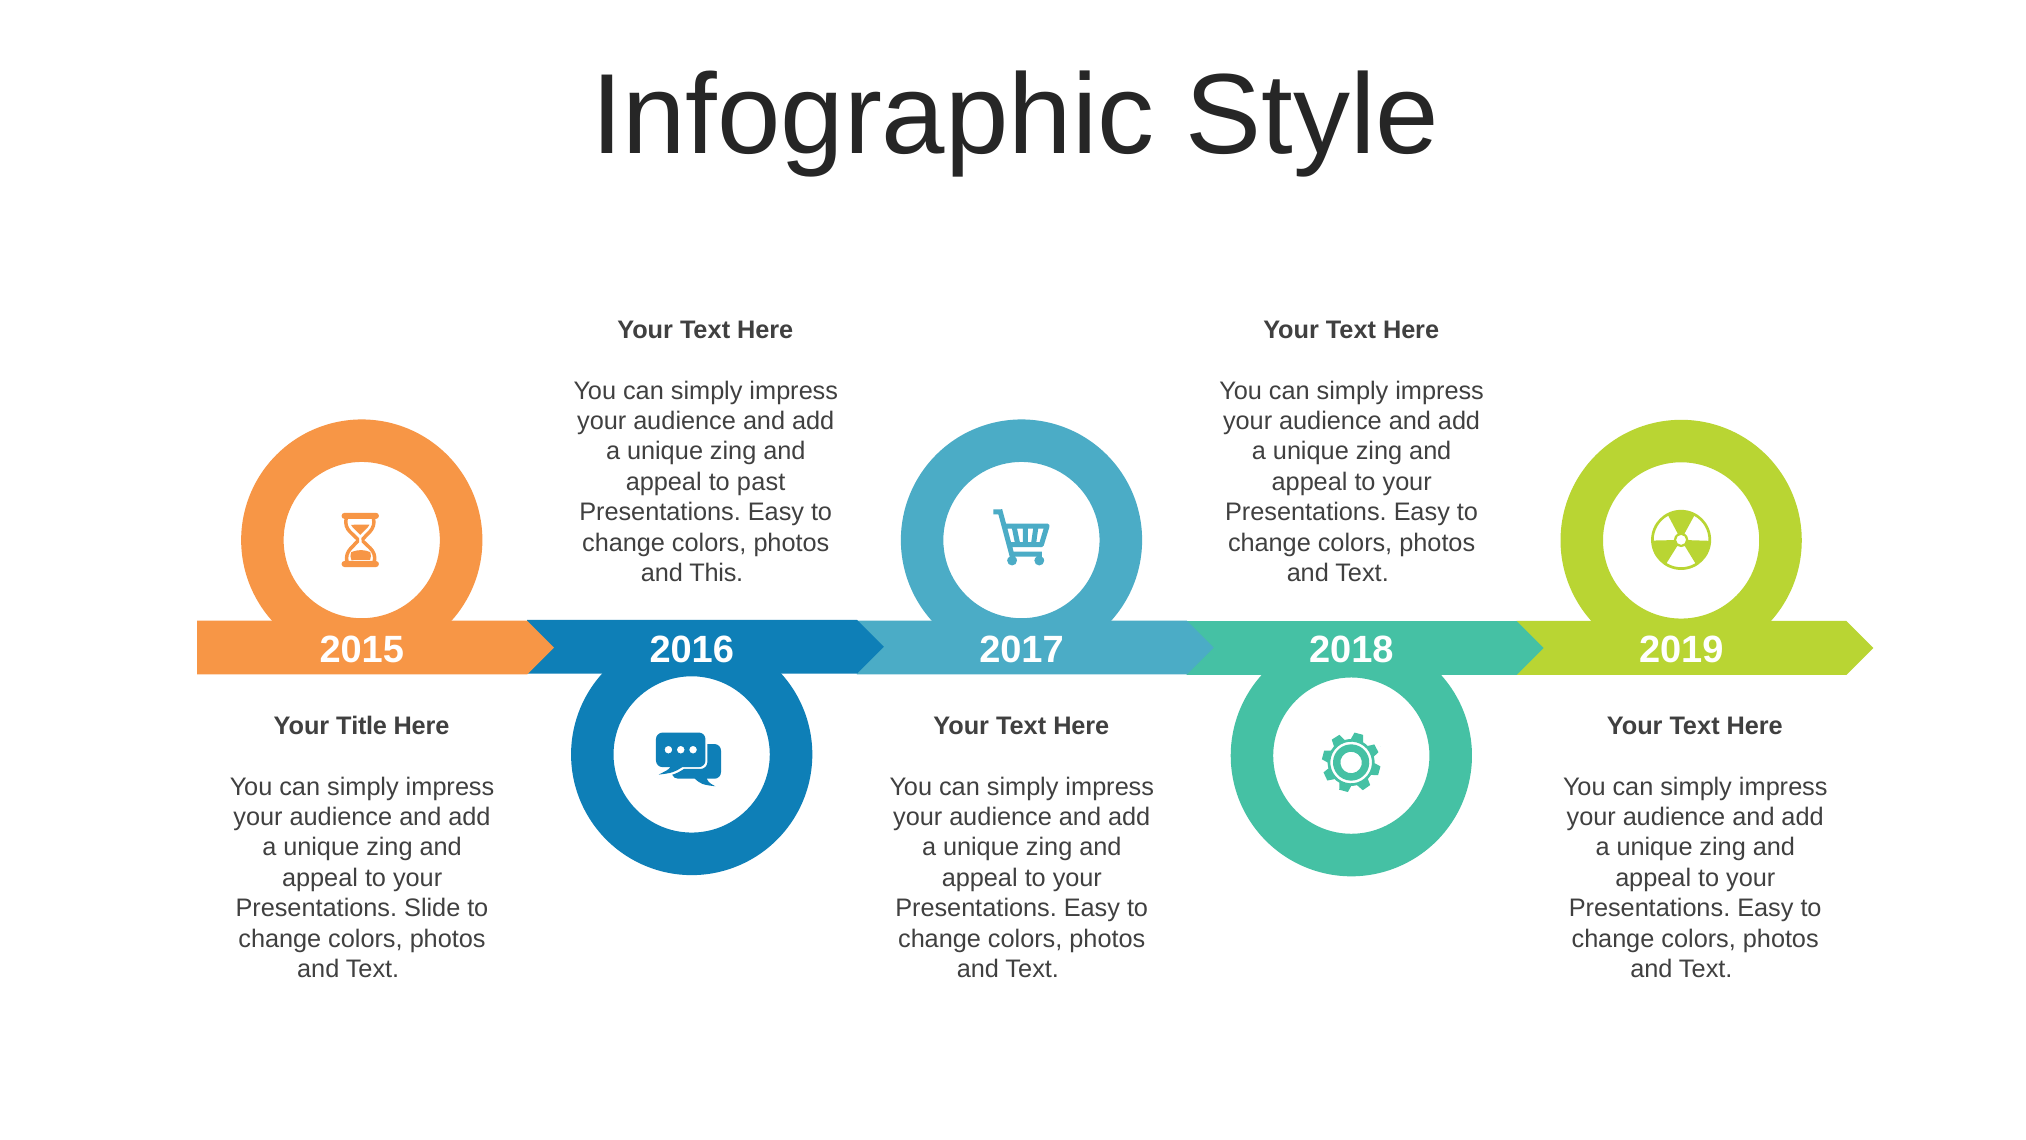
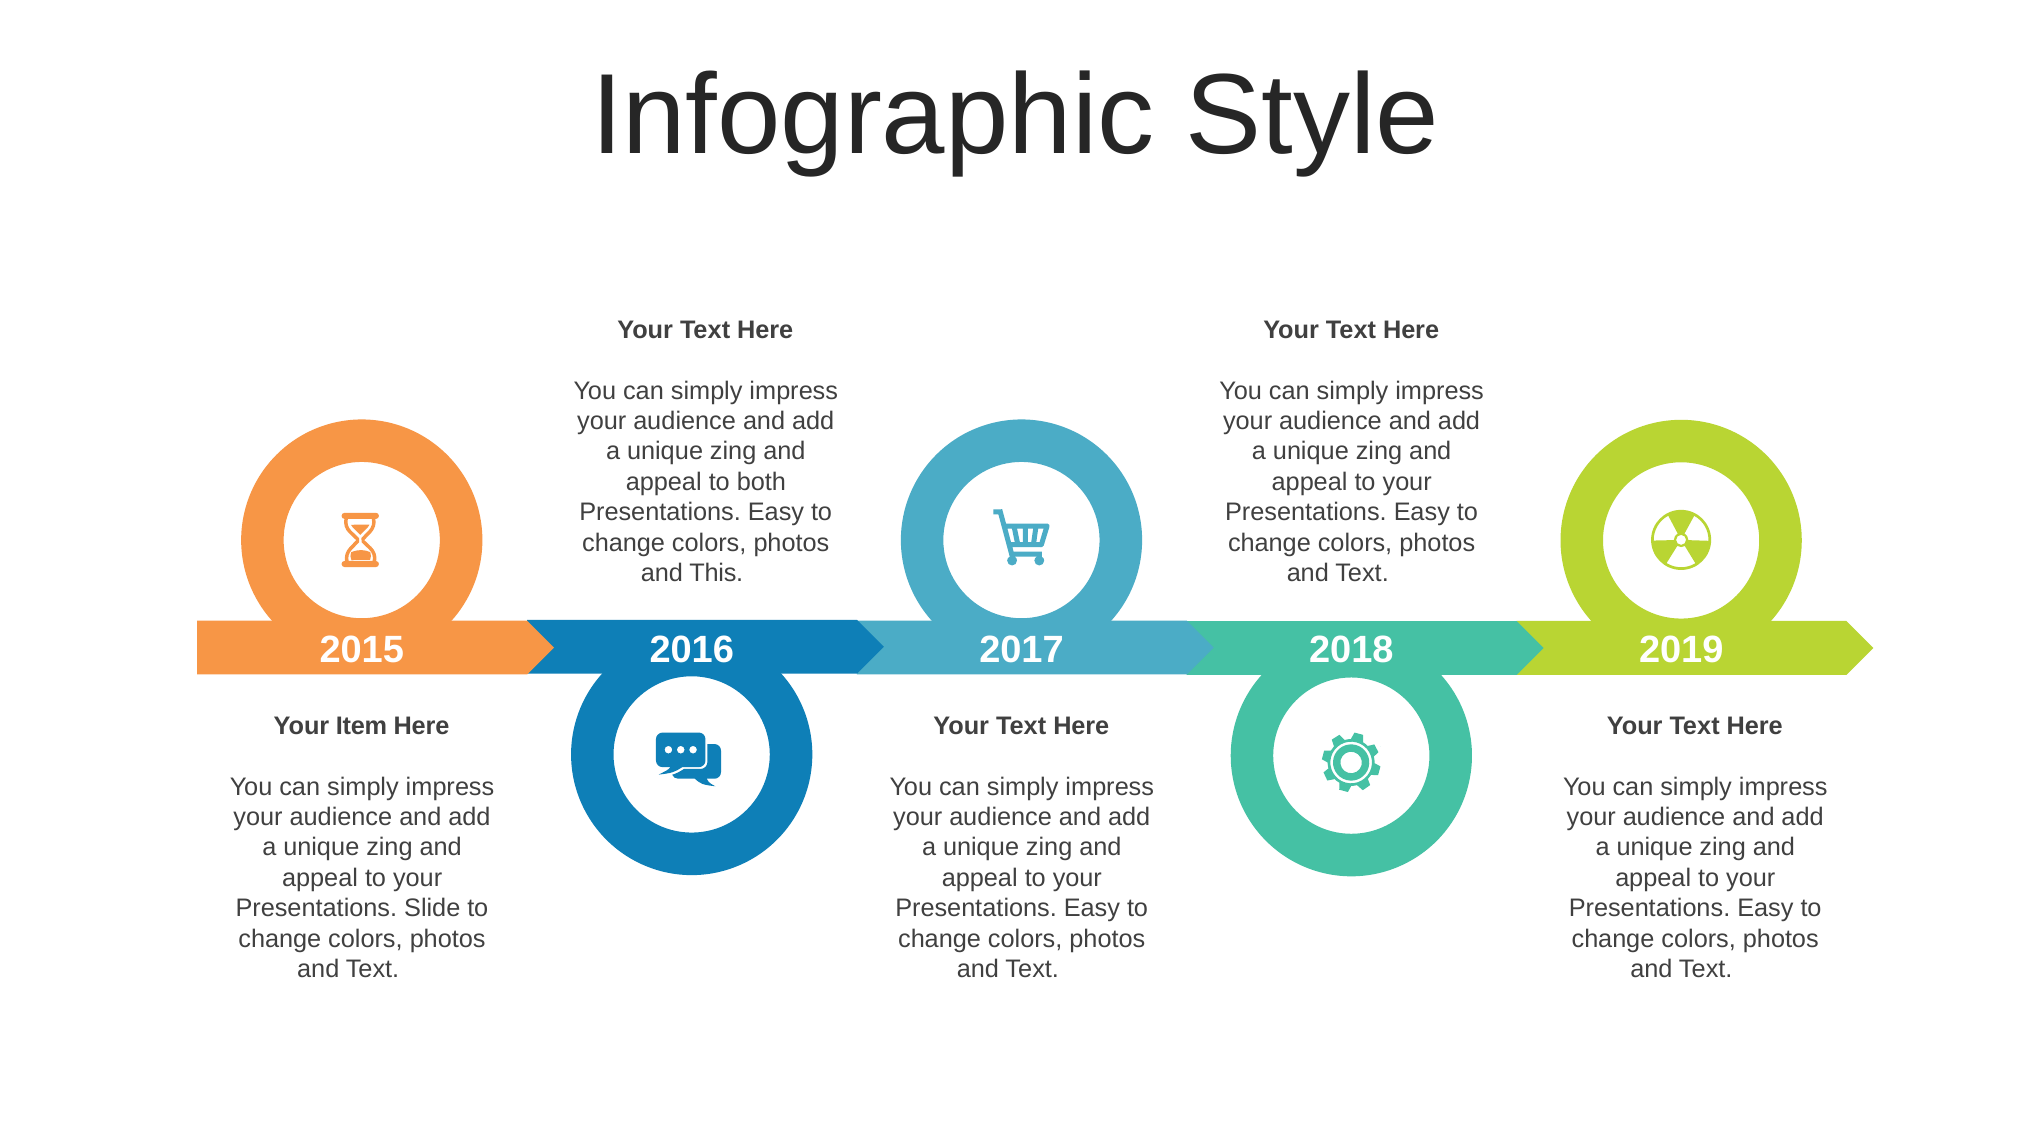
past: past -> both (761, 482)
Title: Title -> Item (362, 726)
